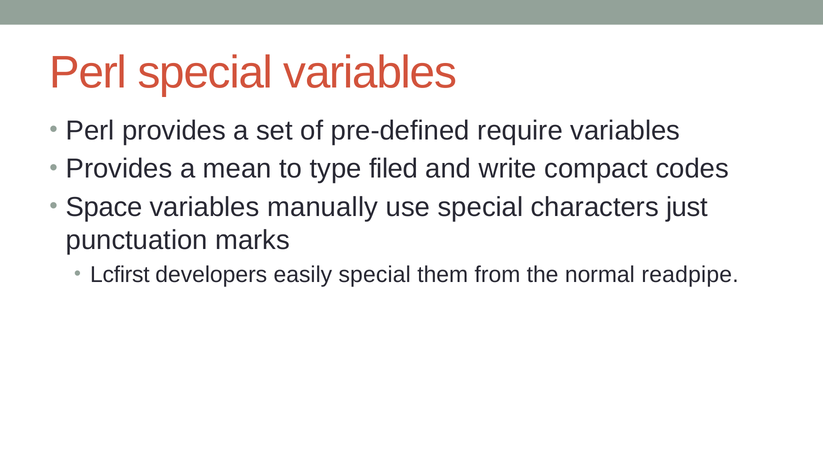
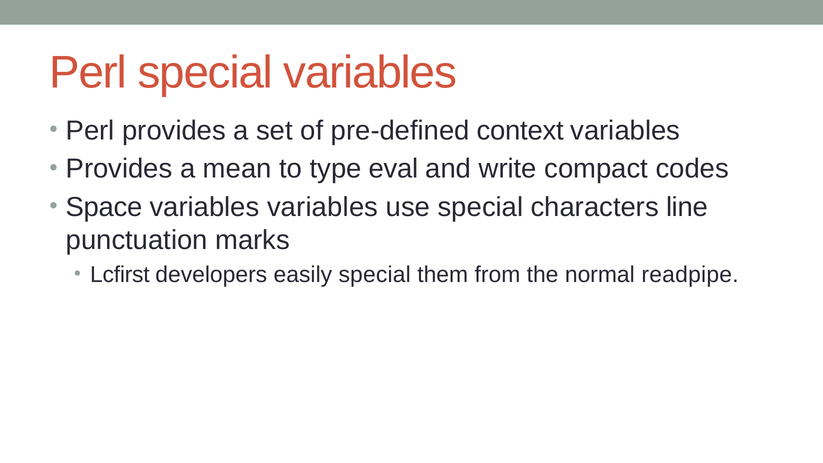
require: require -> context (520, 131)
filed: filed -> eval (394, 169)
variables manually: manually -> variables (323, 207)
just: just -> line (687, 207)
